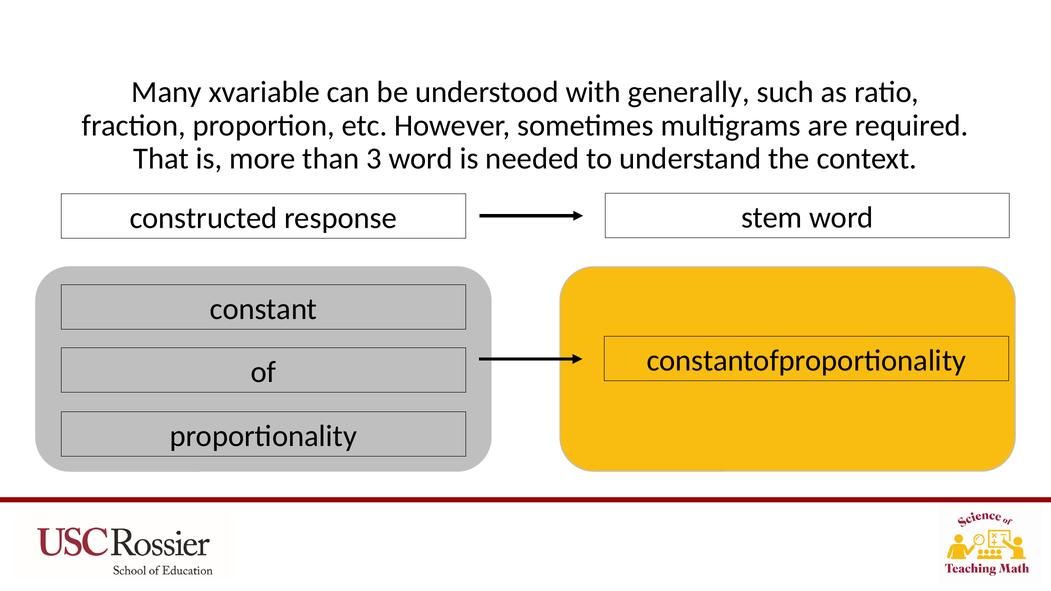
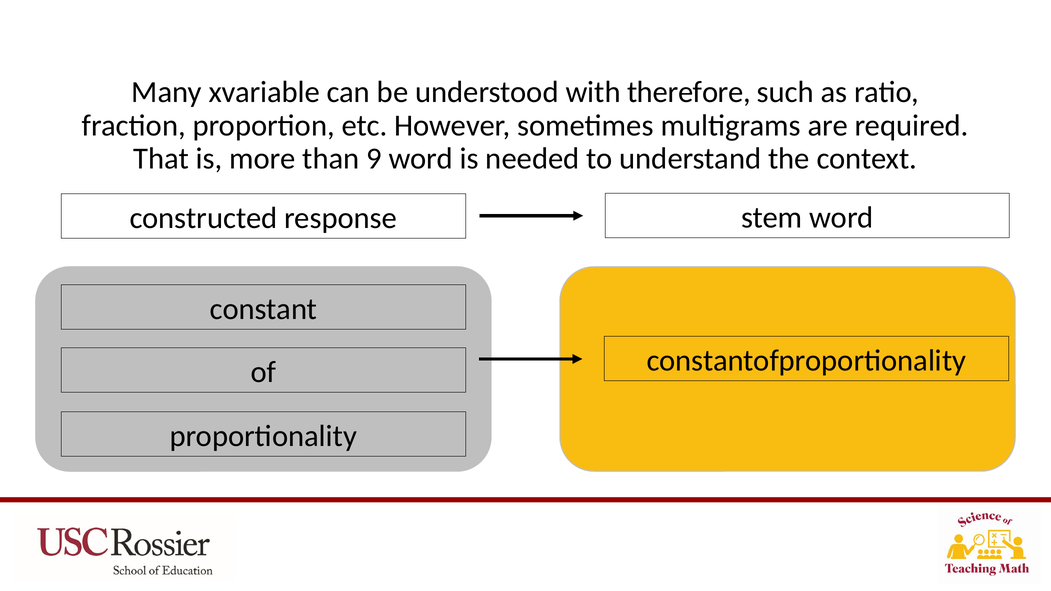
generally: generally -> therefore (689, 92)
3: 3 -> 9 (374, 159)
